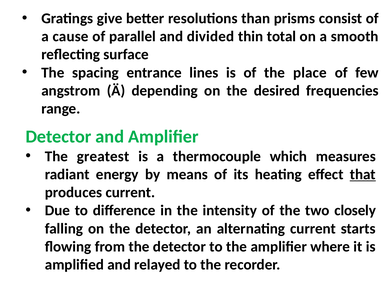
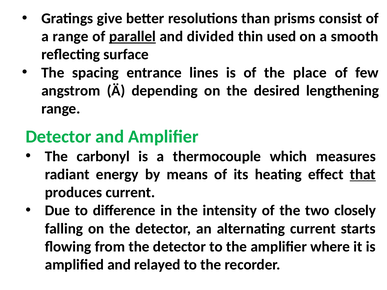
a cause: cause -> range (71, 36)
parallel underline: none -> present (132, 36)
total: total -> used (282, 36)
frequencies: frequencies -> lengthening (343, 91)
greatest: greatest -> carbonyl (103, 156)
